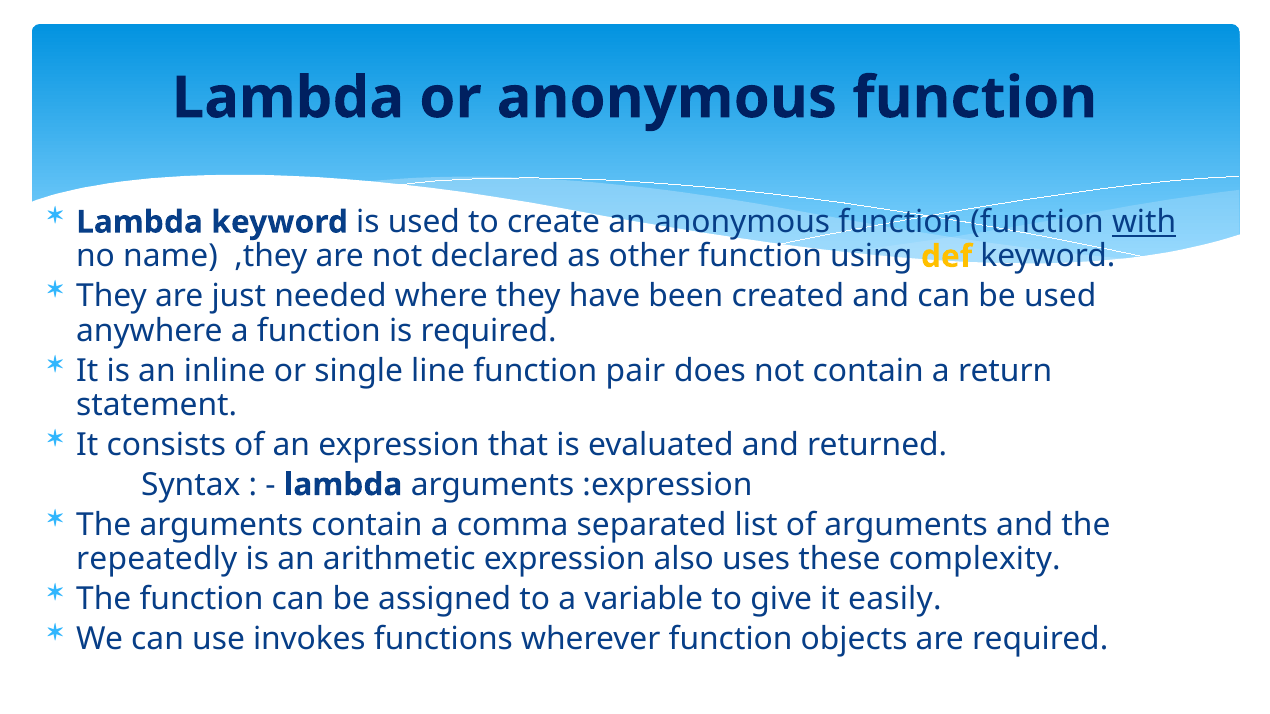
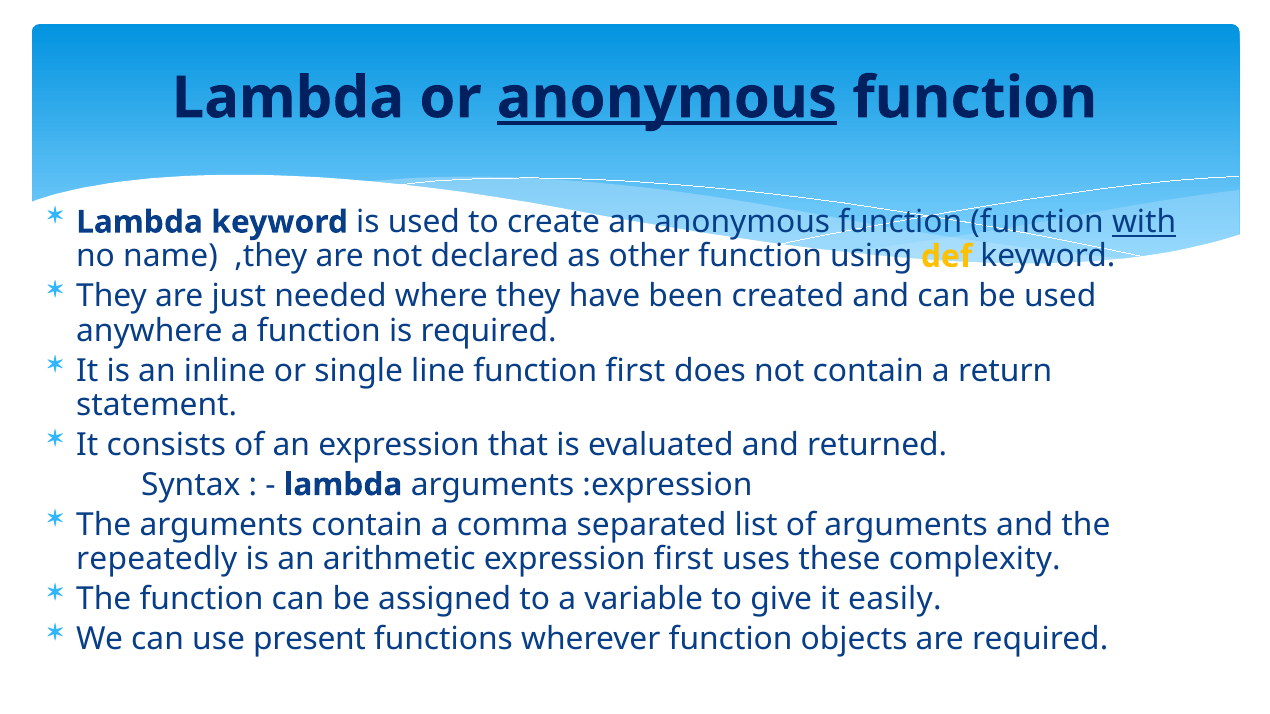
anonymous underline: none -> present (667, 98)
function pair: pair -> first (635, 371)
expression also: also -> first (684, 559)
invokes: invokes -> present (309, 639)
